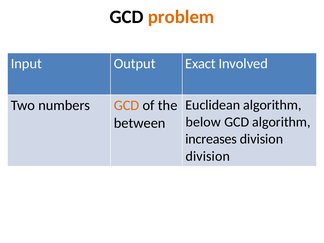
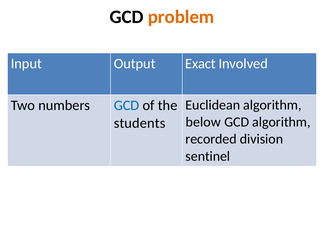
GCD colour: orange -> blue (127, 105)
between: between -> students (140, 123)
increases: increases -> recorded (211, 139)
division: division -> sentinel (208, 156)
